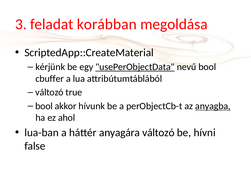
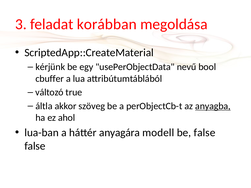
usePerObjectData underline: present -> none (135, 67)
bool: bool -> áltla (44, 106)
hívunk: hívunk -> szöveg (92, 106)
anyagára változó: változó -> modell (158, 133)
be hívni: hívni -> false (205, 133)
